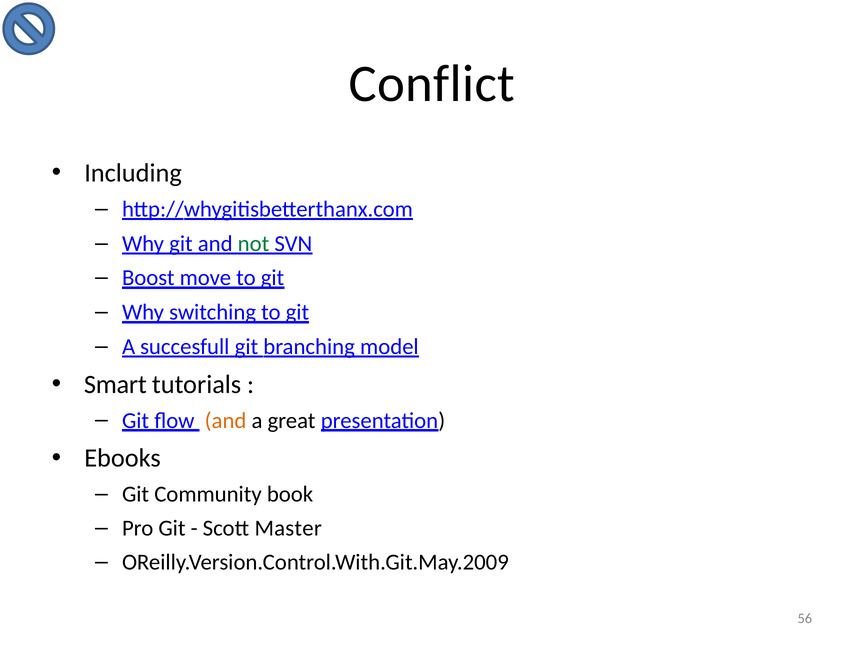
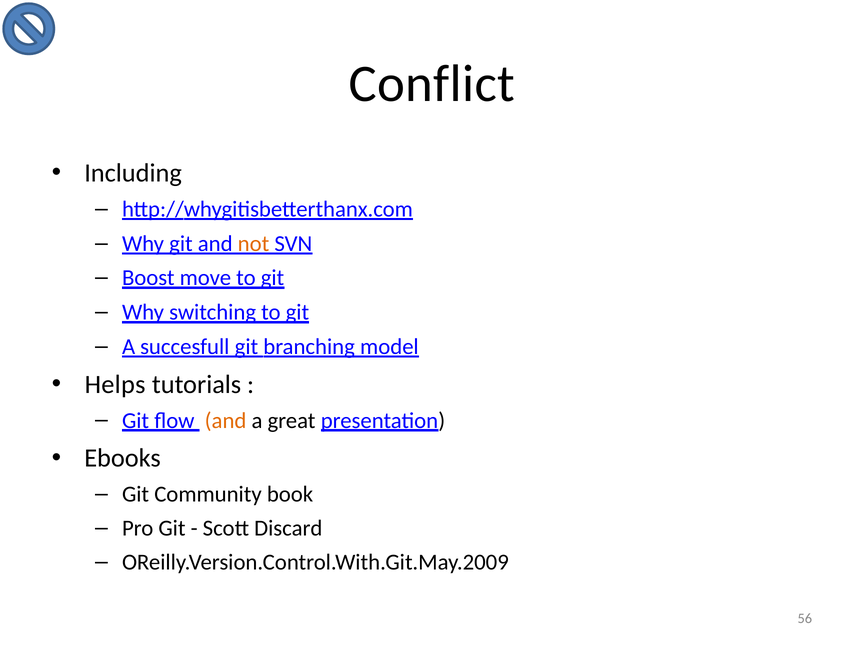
not colour: green -> orange (253, 244)
Smart: Smart -> Helps (115, 385)
Master: Master -> Discard (288, 528)
